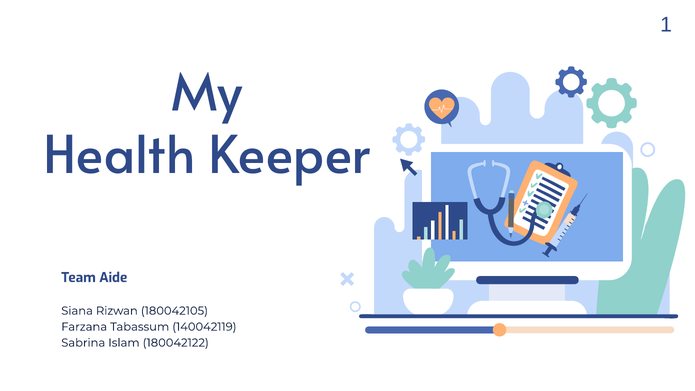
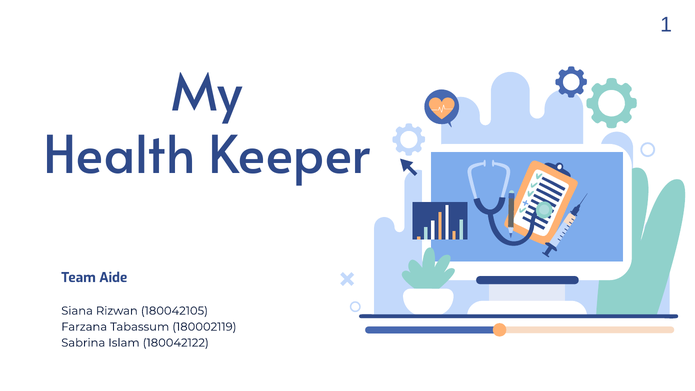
140042119: 140042119 -> 180002119 (204, 327)
